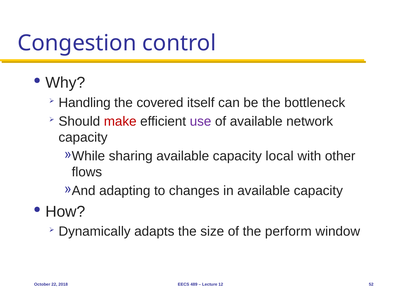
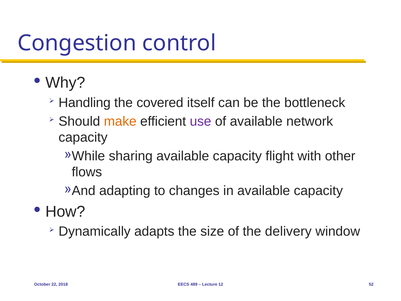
make colour: red -> orange (120, 121)
local: local -> flight (280, 156)
perform: perform -> delivery (288, 231)
